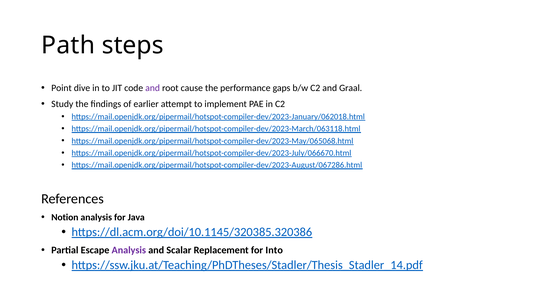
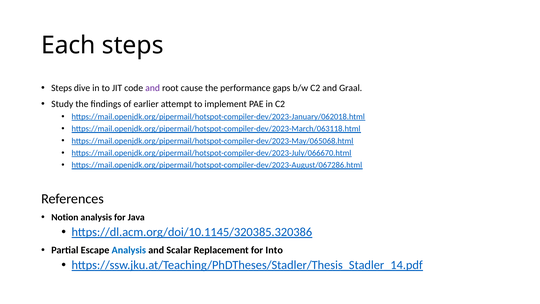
Path: Path -> Each (68, 45)
Point: Point -> Steps (62, 88)
Analysis colour: purple -> blue (129, 250)
